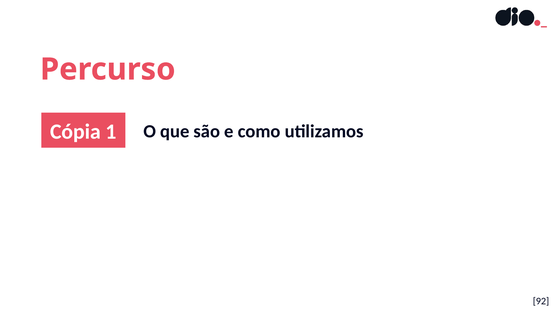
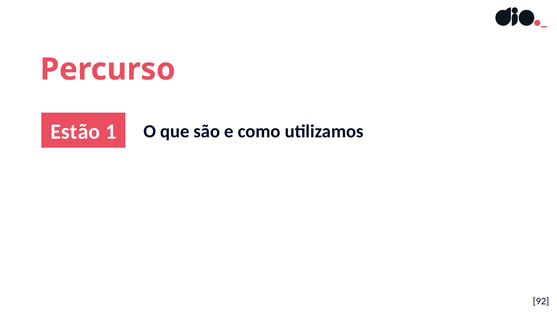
Cópia: Cópia -> Estão (75, 132)
